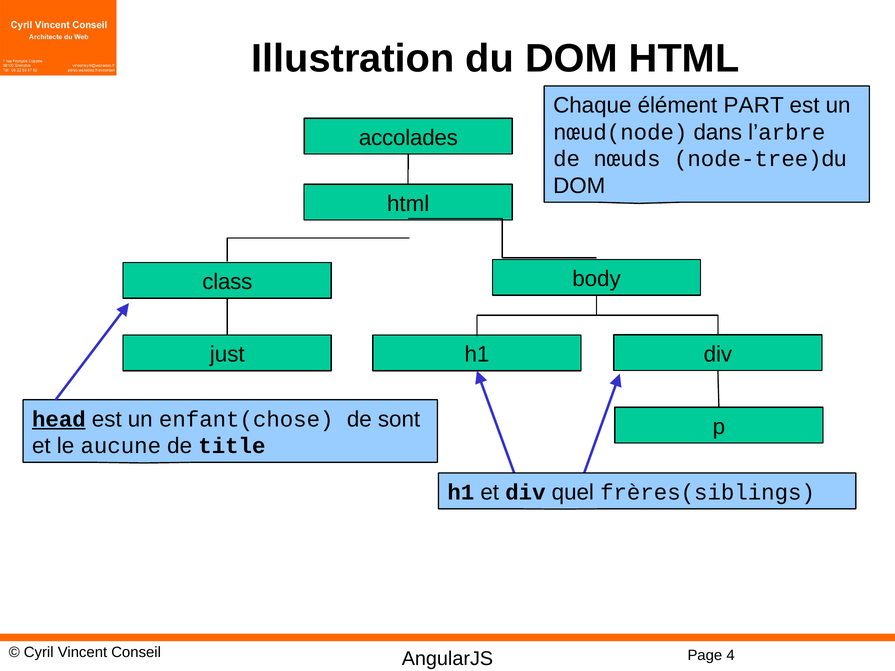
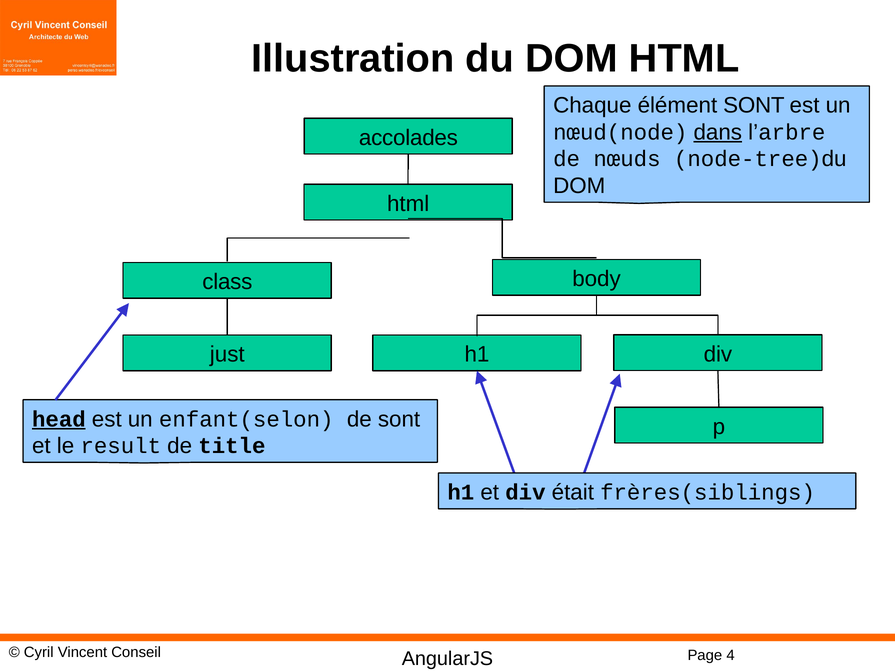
élément PART: PART -> SONT (754, 105)
dans underline: none -> present (718, 132)
enfant(chose: enfant(chose -> enfant(selon (246, 419)
aucune: aucune -> result (121, 446)
quel: quel -> était (573, 493)
